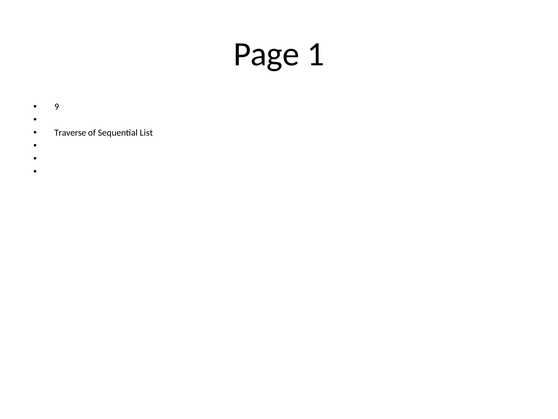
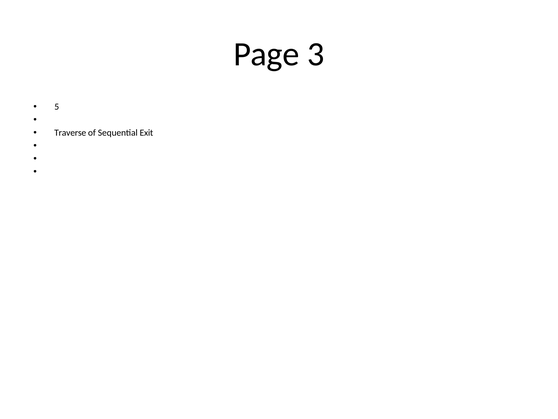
1: 1 -> 3 (316, 54)
9: 9 -> 5 (57, 107)
List: List -> Exit (146, 133)
